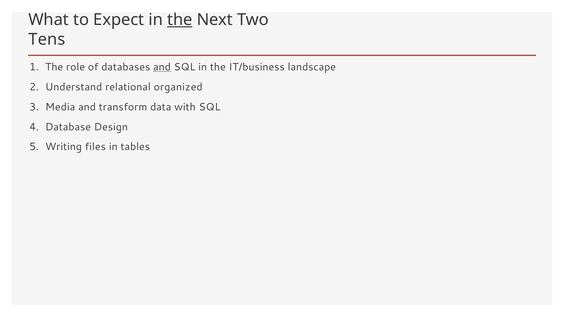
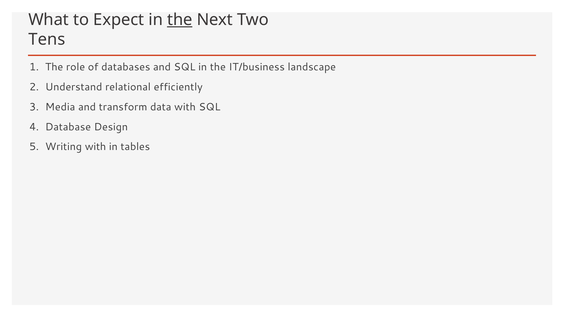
and underline: present -> none (162, 67)
organized: organized -> efficiently (178, 87)
Writing files: files -> with (96, 147)
